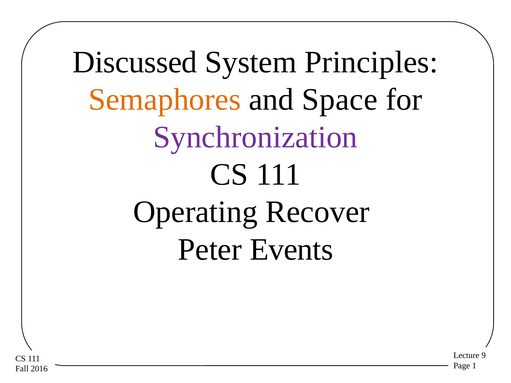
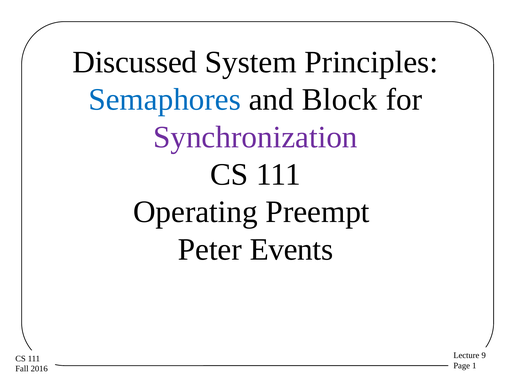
Semaphores colour: orange -> blue (165, 100)
Space: Space -> Block (340, 100)
Recover: Recover -> Preempt (318, 212)
